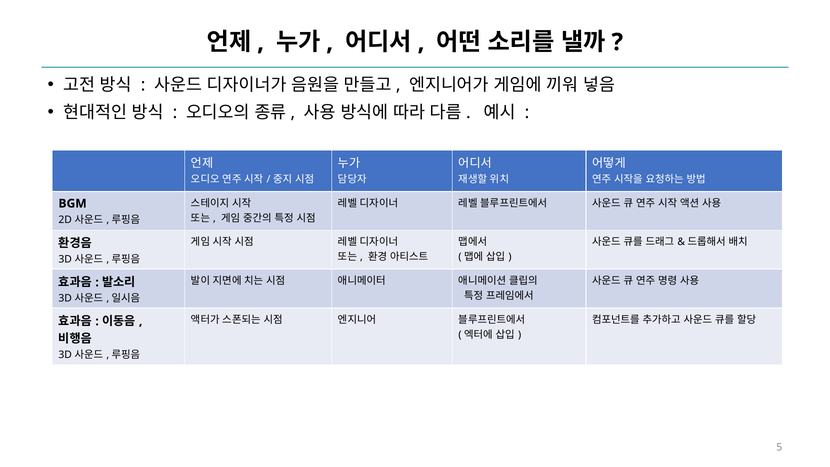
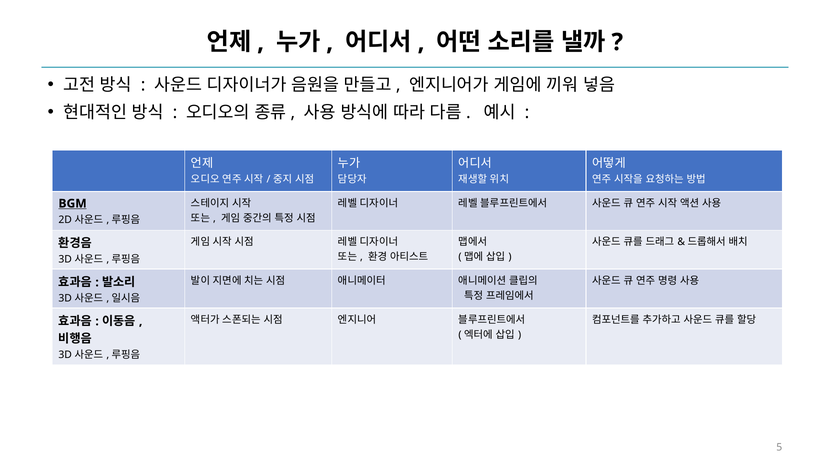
BGM underline: none -> present (73, 203)
